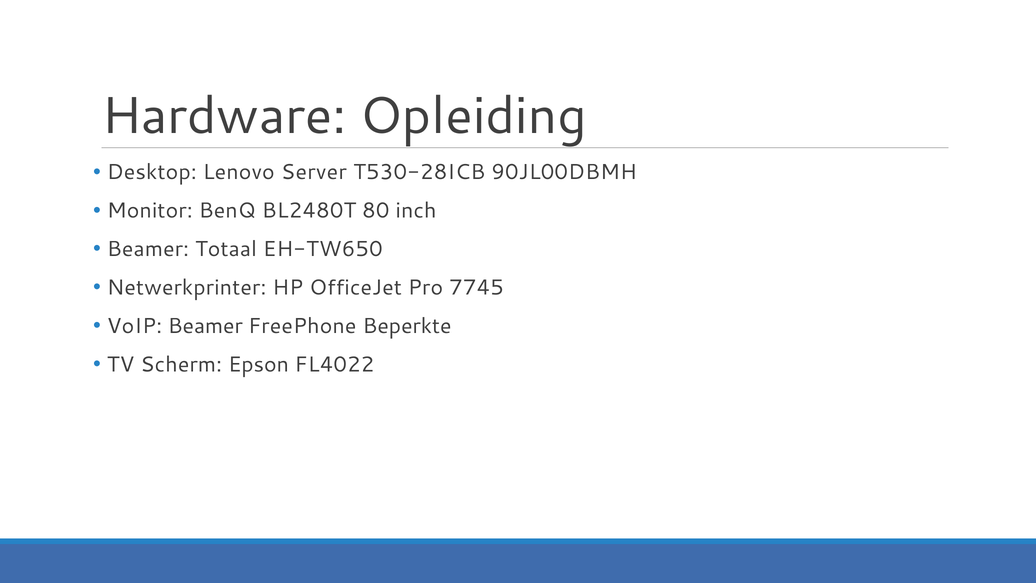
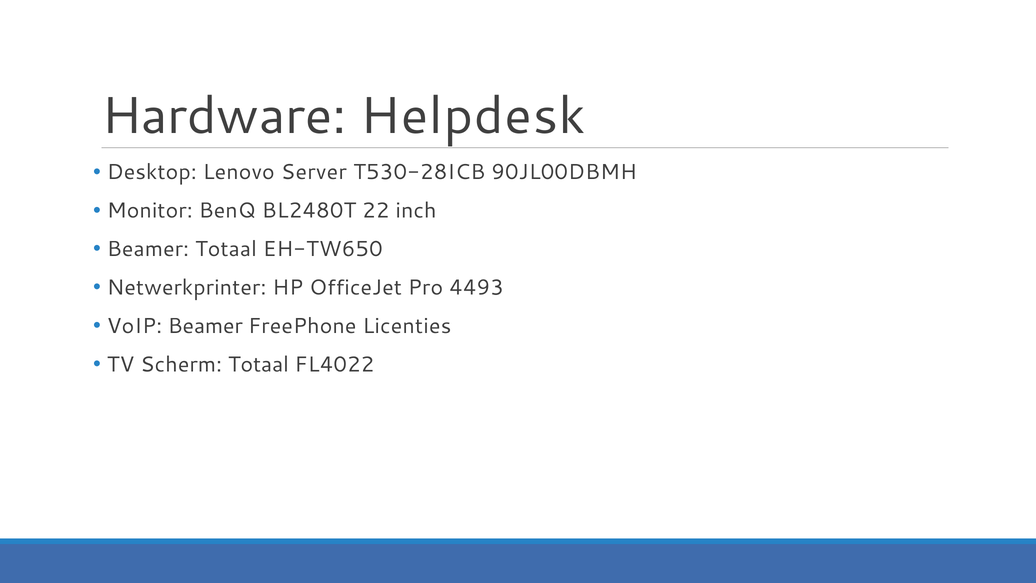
Opleiding: Opleiding -> Helpdesk (473, 116)
80: 80 -> 22 (376, 211)
7745: 7745 -> 4493 (476, 288)
Beperkte: Beperkte -> Licenties (407, 326)
Scherm Epson: Epson -> Totaal (258, 364)
